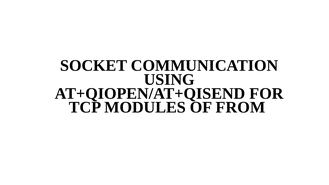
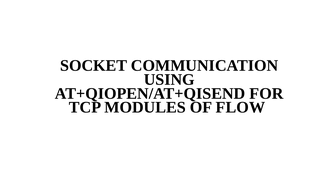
FROM: FROM -> FLOW (240, 107)
